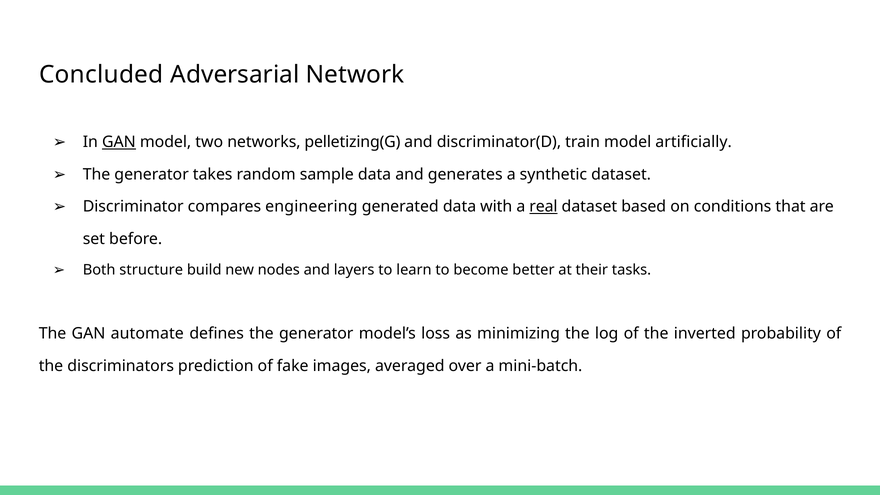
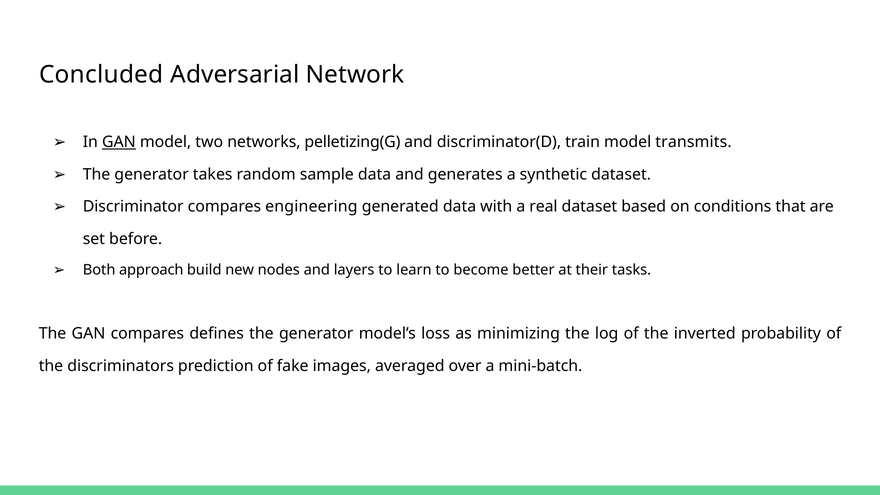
artificially: artificially -> transmits (694, 142)
real underline: present -> none (543, 207)
structure: structure -> approach (151, 270)
GAN automate: automate -> compares (147, 334)
